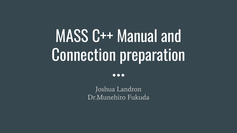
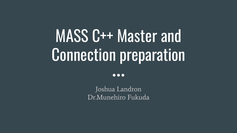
Manual: Manual -> Master (137, 37)
